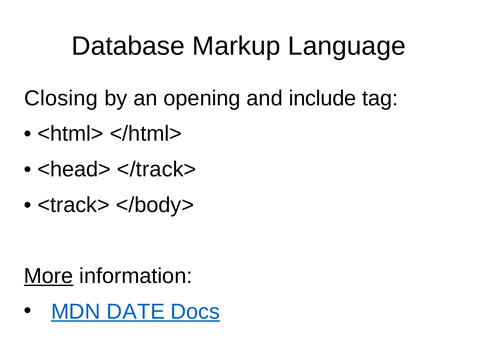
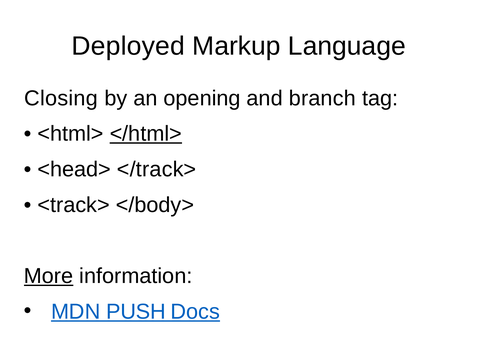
Database: Database -> Deployed (128, 46)
include: include -> branch (322, 98)
</html> underline: none -> present (146, 134)
DATE: DATE -> PUSH (136, 312)
